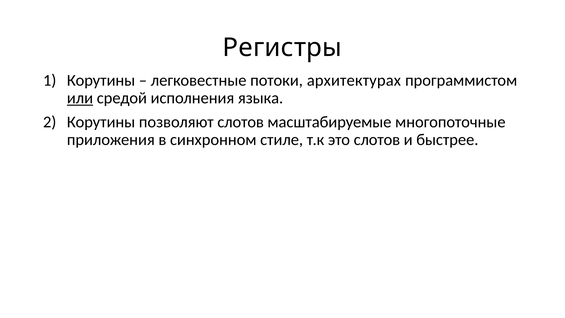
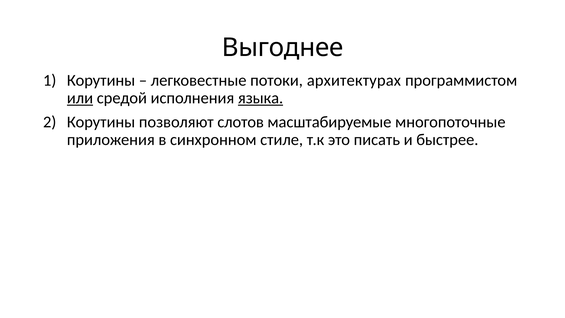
Регистры: Регистры -> Выгоднее (283, 47)
языка underline: none -> present (261, 98)
это слотов: слотов -> писать (377, 140)
